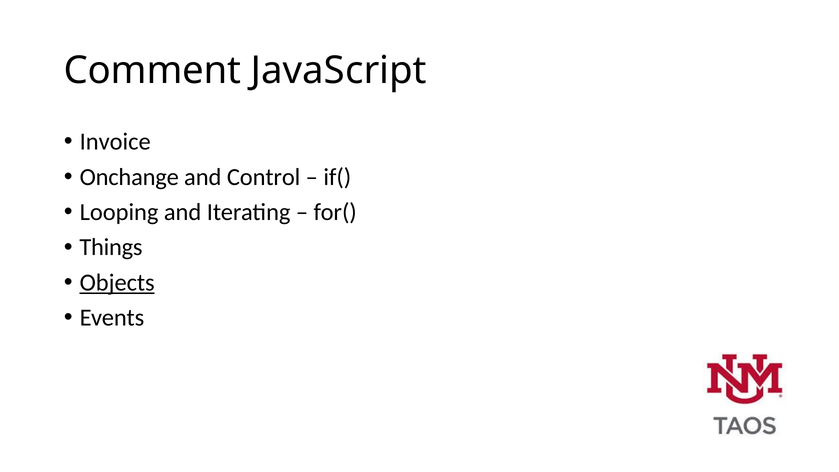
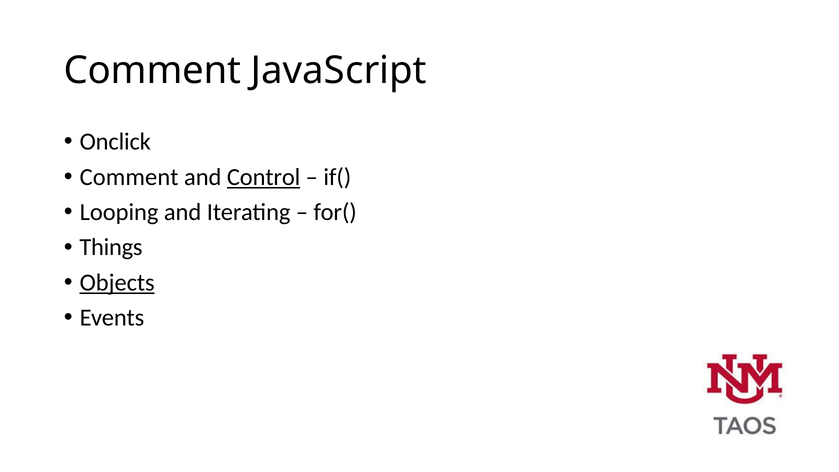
Invoice: Invoice -> Onclick (115, 142)
Onchange: Onchange -> Comment (129, 177)
Control underline: none -> present (264, 177)
